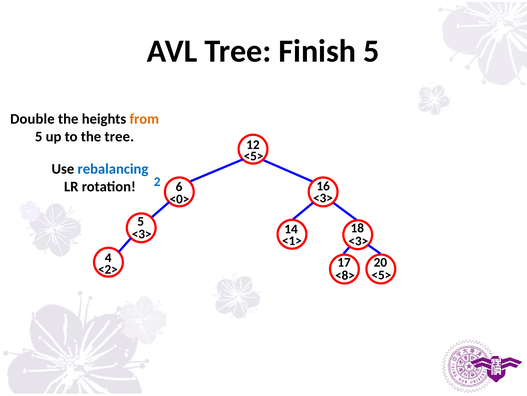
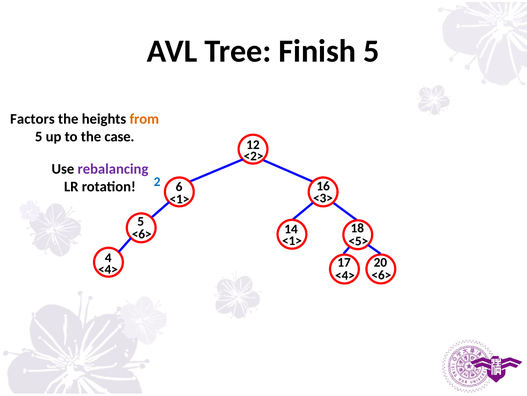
Double: Double -> Factors (32, 119)
the tree: tree -> case (119, 136)
<5>: <5> -> <2> (254, 156)
rebalancing colour: blue -> purple (113, 169)
<0>: <0> -> <1> (179, 199)
<3>: <3> -> <6> (142, 234)
<3>: <3> -> <5> (358, 241)
<2>: <2> -> <4> (108, 269)
<5>: <5> -> <6> (381, 275)
<8>: <8> -> <4> (345, 275)
